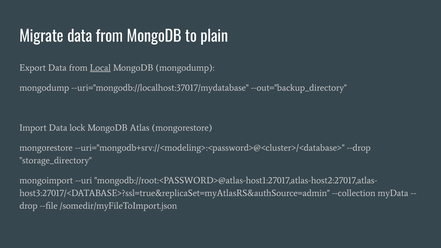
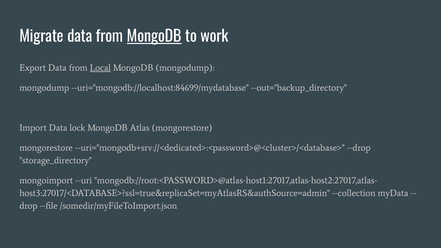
MongoDB underline: none -> present (154, 37)
plain: plain -> work (214, 37)
--uri="mongodb://localhost:37017/mydatabase: --uri="mongodb://localhost:37017/mydatabase -> --uri="mongodb://localhost:84699/mydatabase (160, 88)
--uri="mongodb+srv://<modeling>:<password>@<cluster>/<database>: --uri="mongodb+srv://<modeling>:<password>@<cluster>/<database> -> --uri="mongodb+srv://<dedicated>:<password>@<cluster>/<database> (210, 148)
